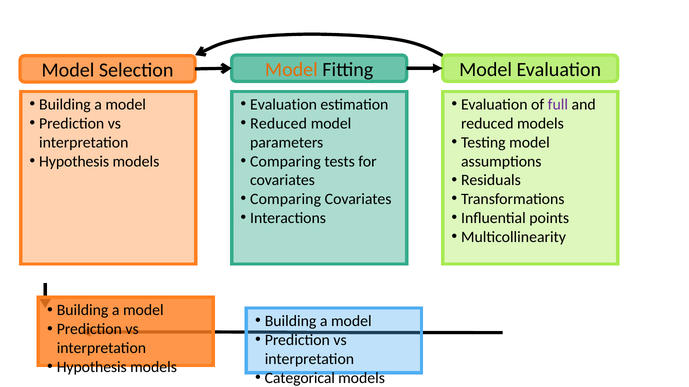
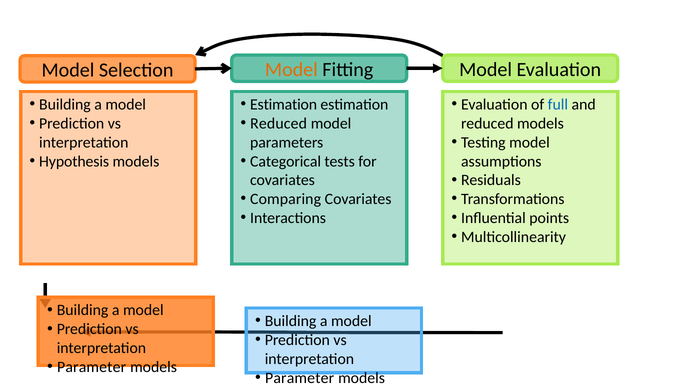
Evaluation: Evaluation -> Estimation (284, 105)
full colour: purple -> blue (558, 105)
Comparing: Comparing -> Categorical (286, 162)
Hypothesis: Hypothesis -> Parameter (92, 368)
Categorical: Categorical -> Parameter (300, 378)
